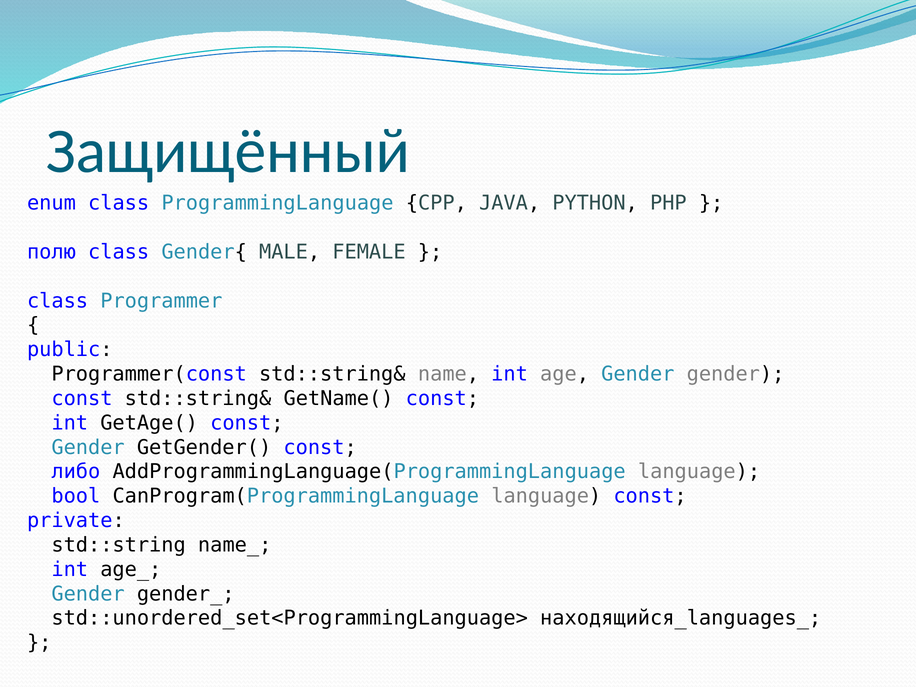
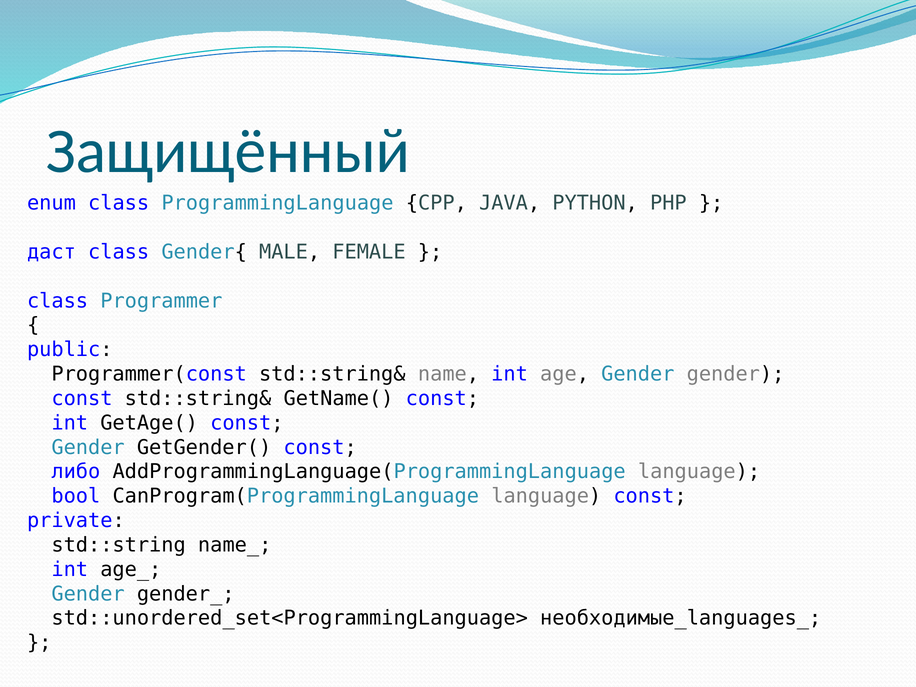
полю: полю -> даст (51, 252)
находящийся_languages_: находящийся_languages_ -> необходимые_languages_ (681, 618)
